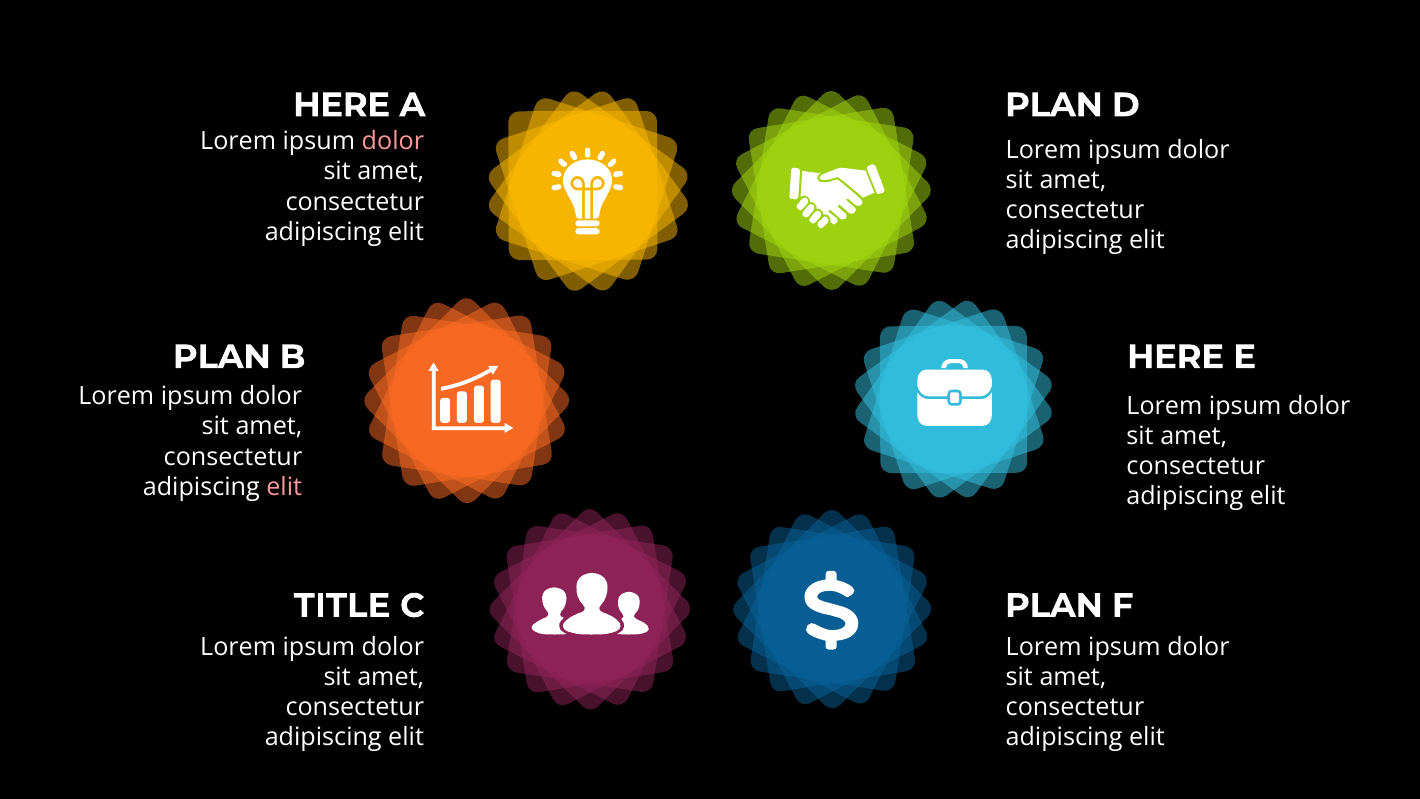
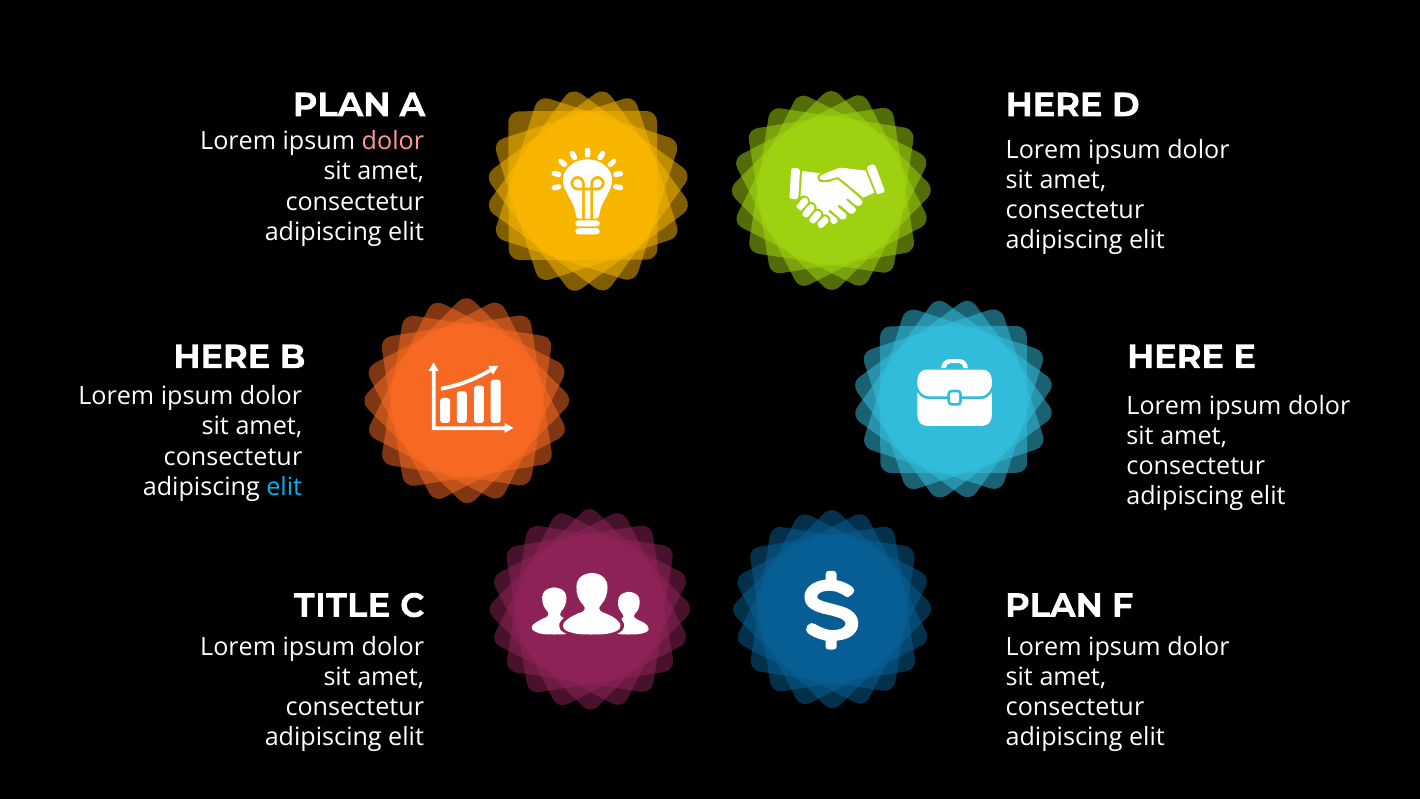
HERE: HERE -> PLAN (342, 105)
PLAN: PLAN -> HERE (1054, 105)
PLAN: PLAN -> HERE (222, 357)
elit colour: pink -> light blue (284, 487)
